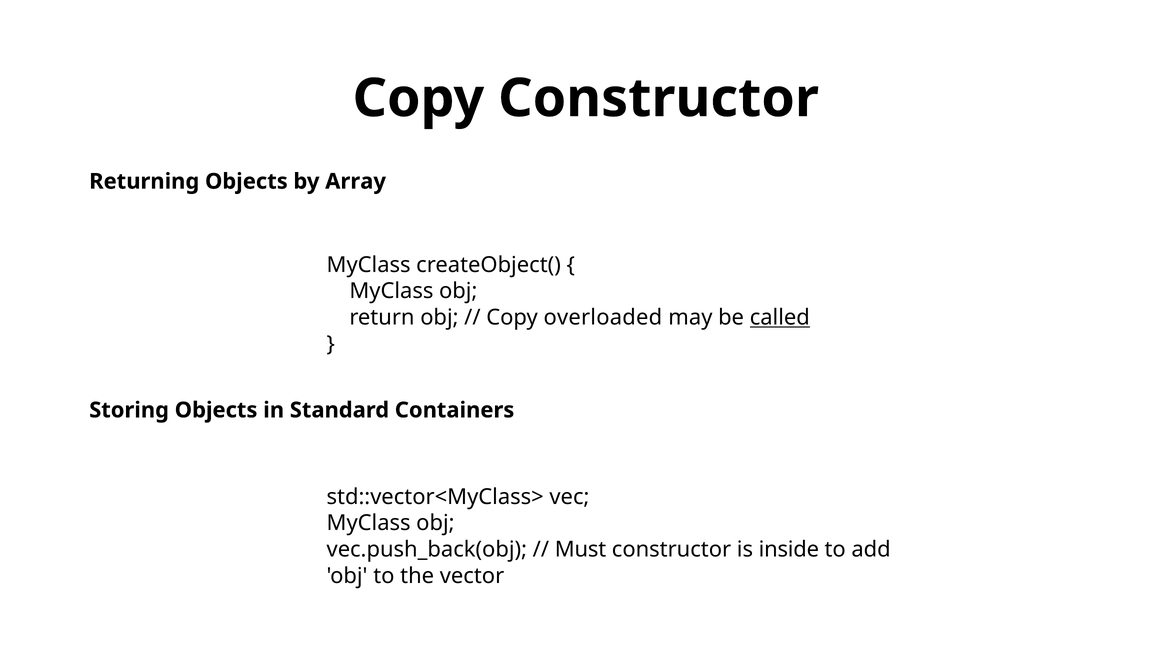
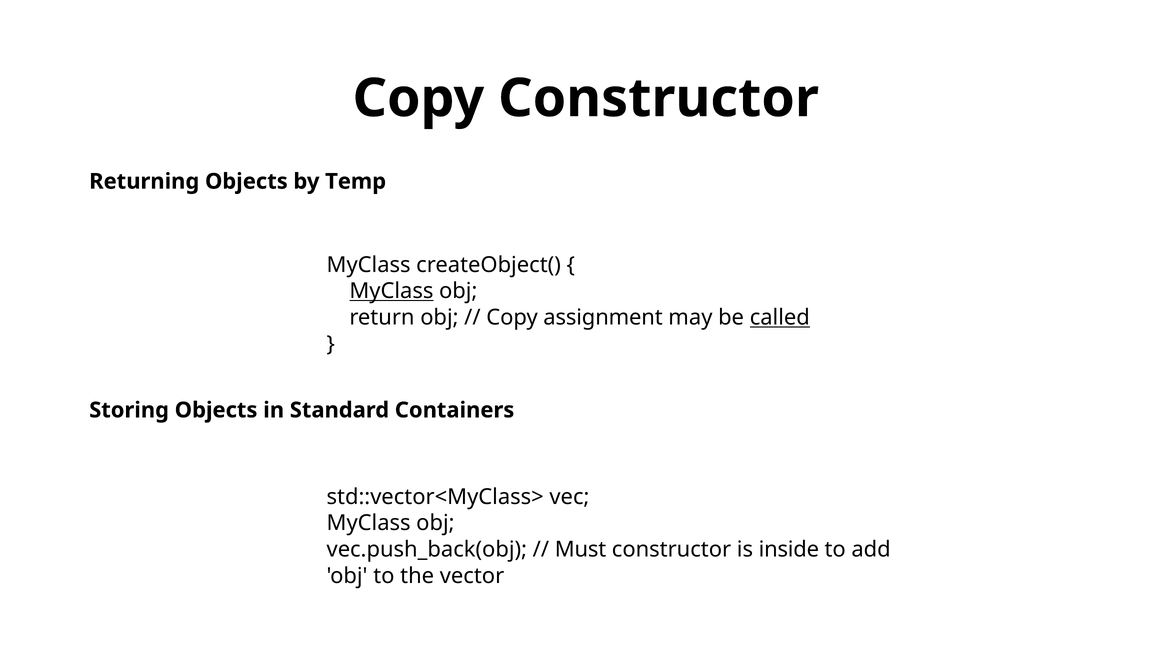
Array: Array -> Temp (356, 182)
MyClass underline: none -> present (391, 291)
overloaded: overloaded -> assignment (603, 318)
